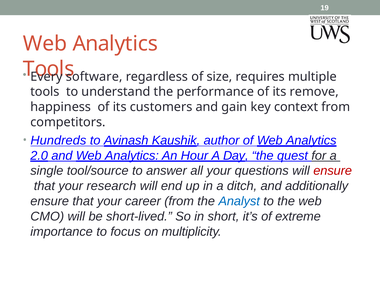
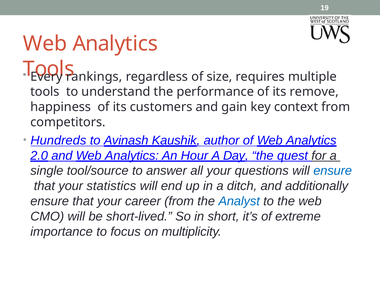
software: software -> rankings (94, 77)
ensure colour: red -> blue (333, 171)
research: research -> statistics (111, 186)
